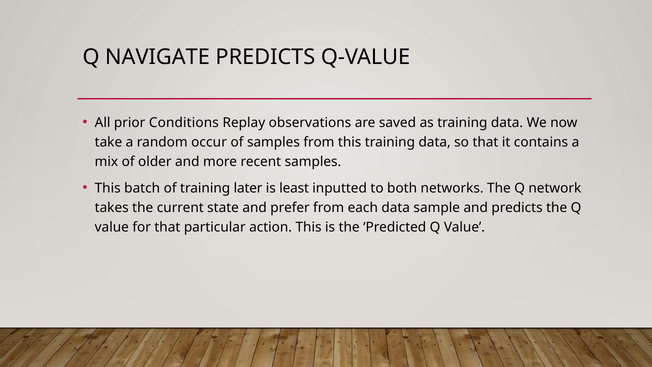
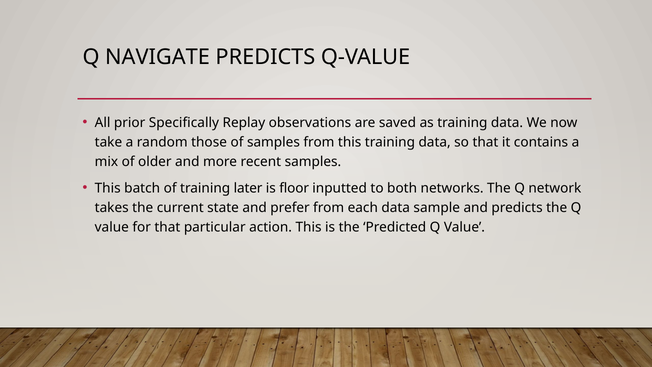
Conditions: Conditions -> Specifically (184, 123)
occur: occur -> those (209, 142)
least: least -> floor (294, 188)
